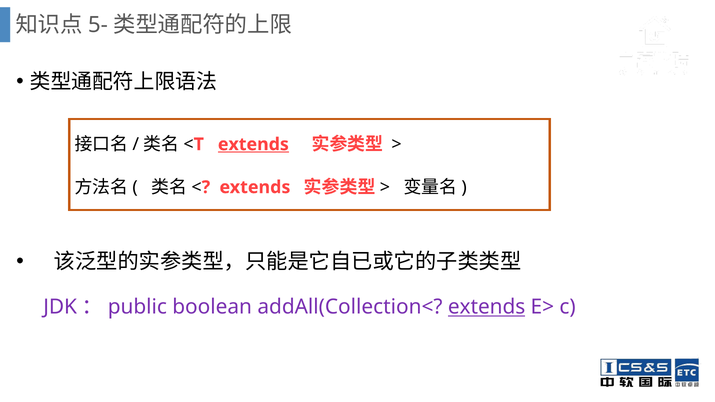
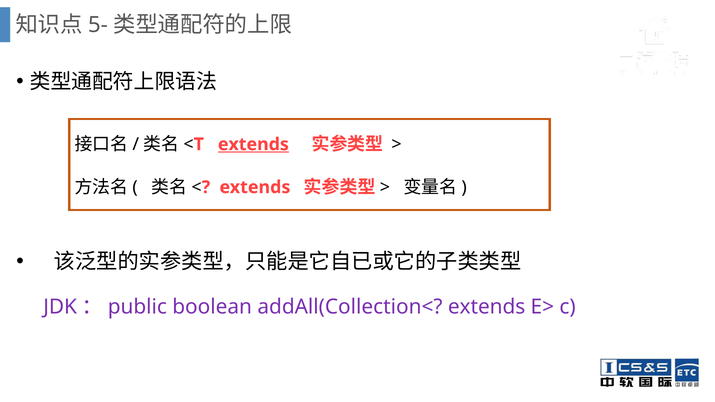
extends underline: present -> none (487, 307)
